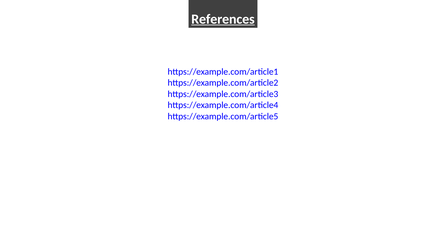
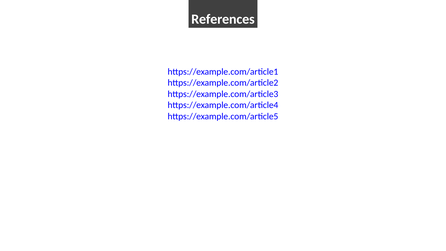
References underline: present -> none (223, 19)
